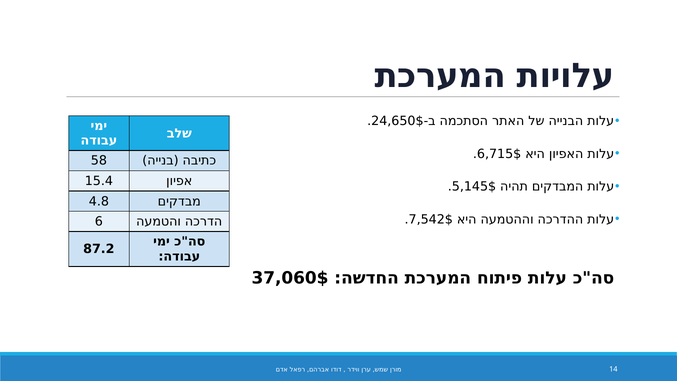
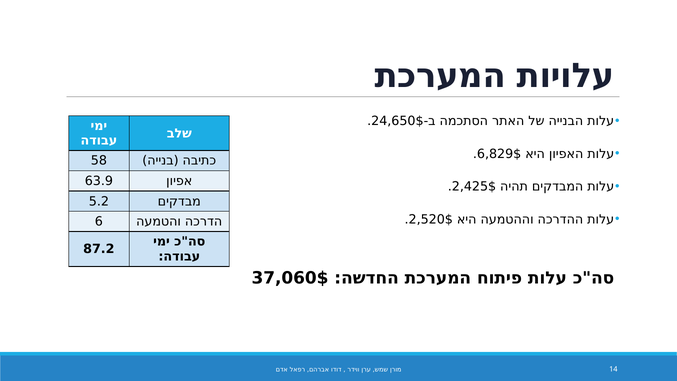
6,715$: 6,715$ -> 6,829$ (499, 154)
15.4: 15.4 -> 63.9 (99, 181)
5,145$: 5,145$ -> 2,425$ (474, 187)
4.8: 4.8 -> 5.2 (99, 201)
7,542$: 7,542$ -> 2,520$ (431, 219)
